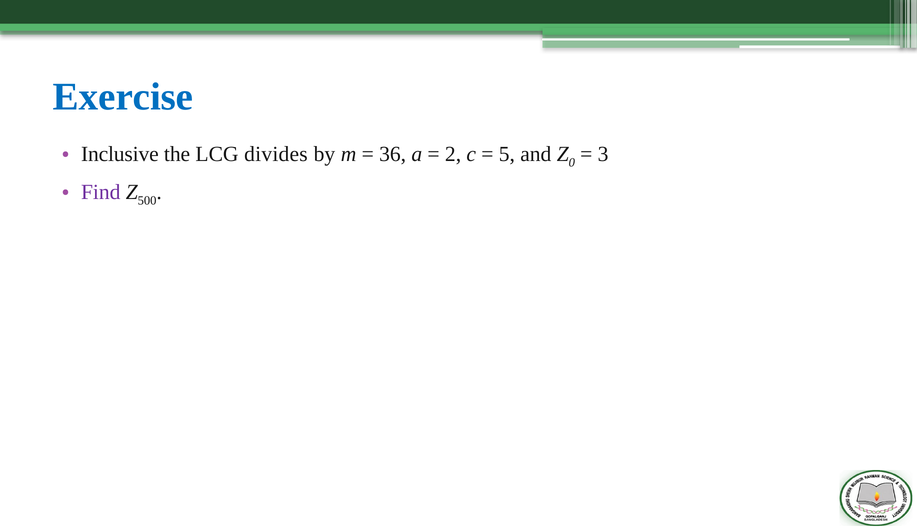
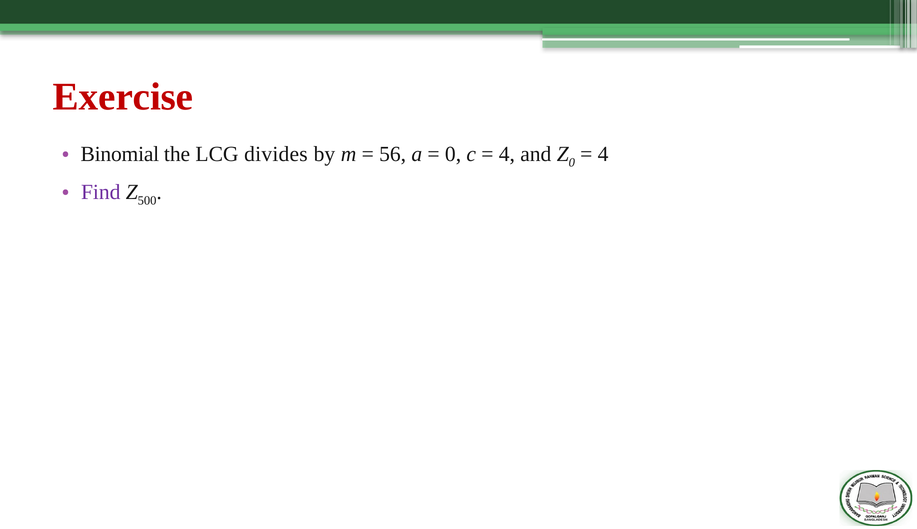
Exercise colour: blue -> red (123, 97)
Inclusive: Inclusive -> Binomial (120, 154)
36: 36 -> 56 (393, 154)
2: 2 -> 0 (453, 154)
5: 5 -> 4 (507, 154)
3: 3 -> 4 (603, 154)
